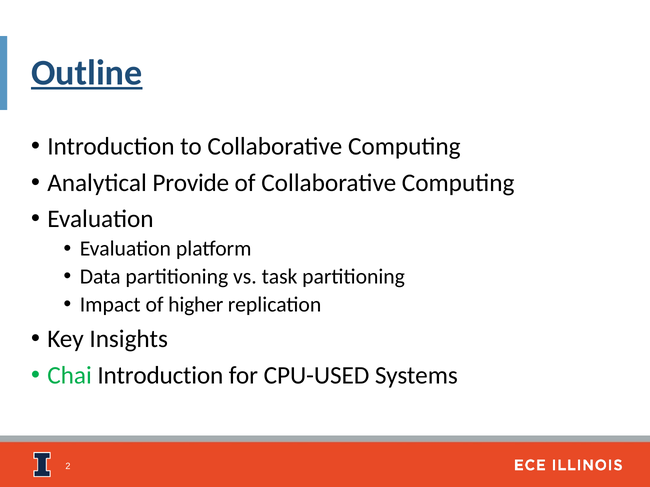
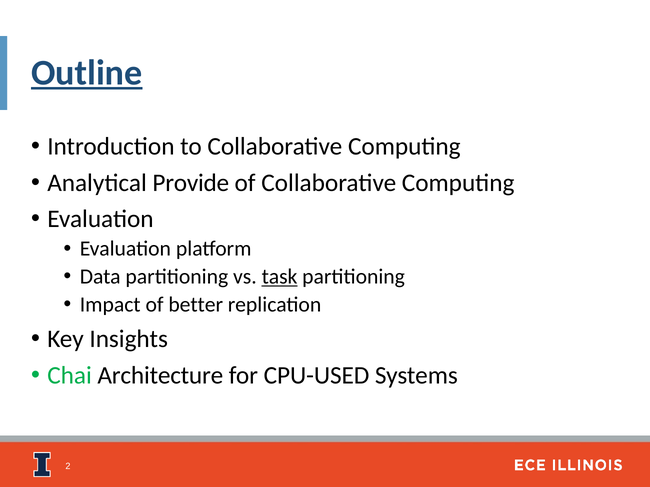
task underline: none -> present (280, 277)
higher: higher -> better (196, 305)
Chai Introduction: Introduction -> Architecture (160, 376)
